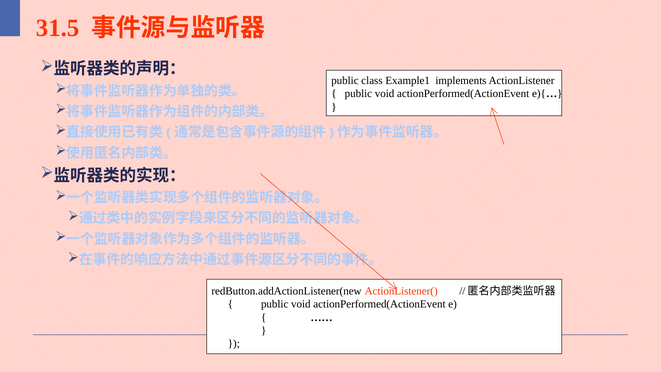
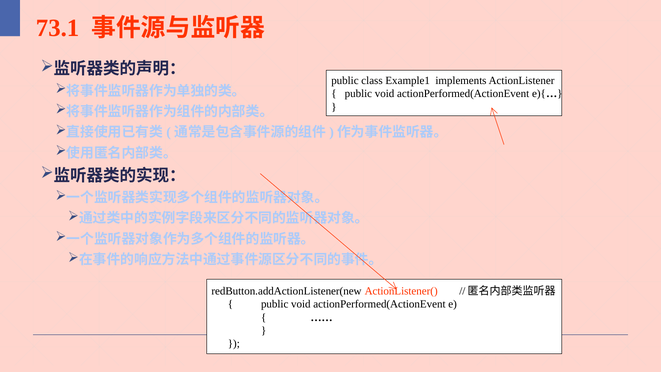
31.5: 31.5 -> 73.1 (58, 28)
